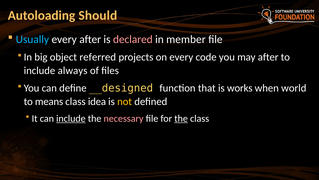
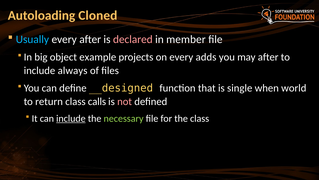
Should: Should -> Cloned (98, 16)
referred: referred -> example (98, 57)
code: code -> adds (206, 57)
works: works -> single (240, 88)
means: means -> return (49, 101)
idea: idea -> calls (97, 101)
not colour: yellow -> pink (125, 101)
necessary colour: pink -> light green (124, 118)
the underline: present -> none (181, 118)
